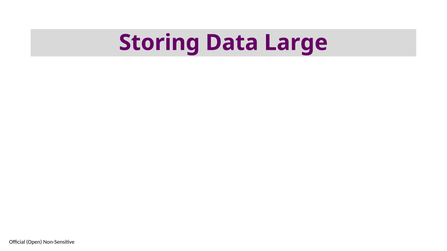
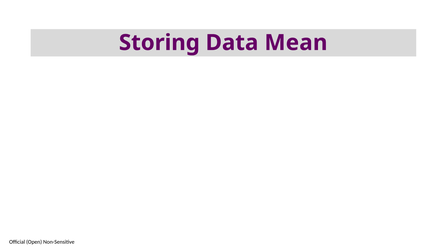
Large: Large -> Mean (296, 43)
